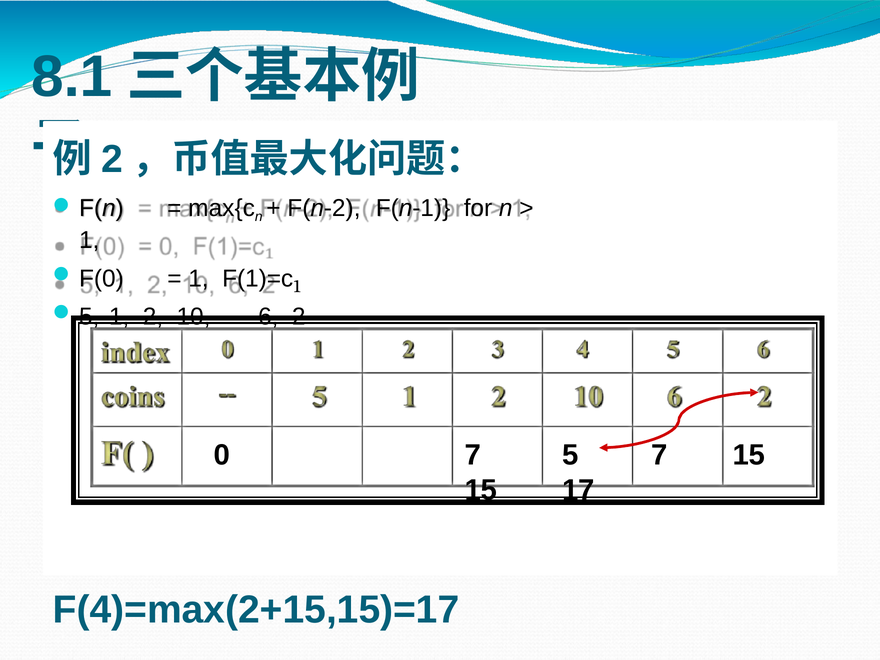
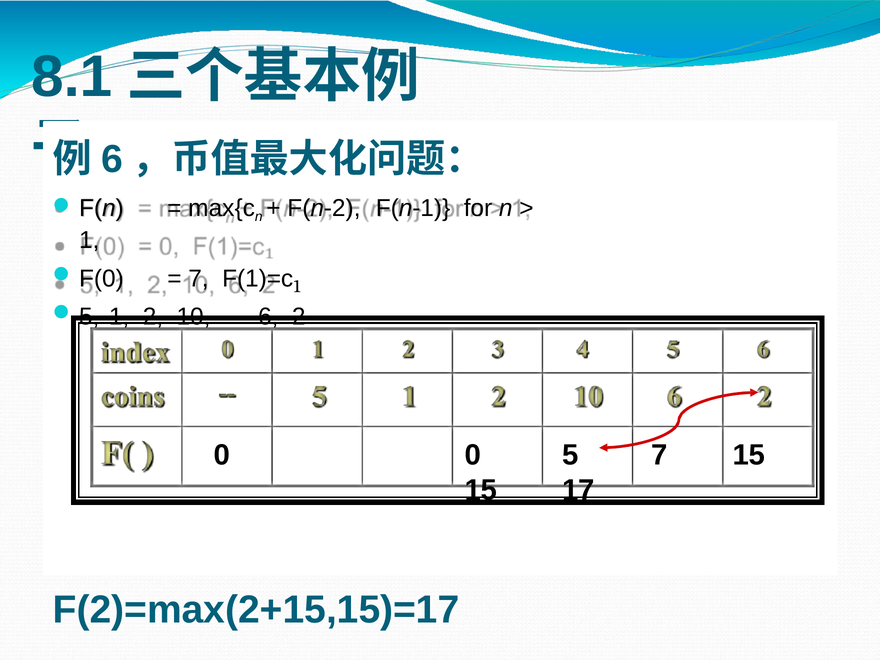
2: 2 -> 6 (112, 159)
1: 1 -> 7 (198, 278)
0 7: 7 -> 0 (473, 455)
F(4)=max(2+15,15)=17: F(4)=max(2+15,15)=17 -> F(2)=max(2+15,15)=17 (256, 610)
